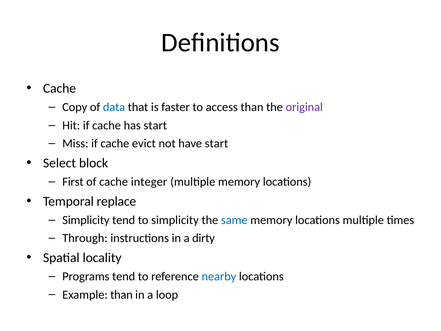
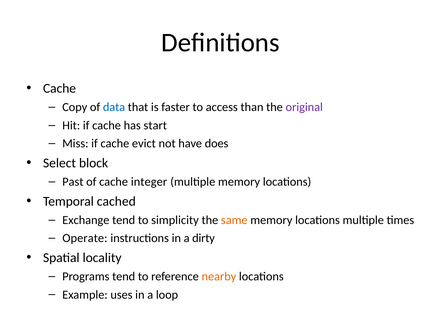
have start: start -> does (217, 143)
First: First -> Past (73, 182)
replace: replace -> cached (116, 201)
Simplicity: Simplicity -> Exchange (86, 220)
same colour: blue -> orange (234, 220)
Through: Through -> Operate (85, 238)
nearby colour: blue -> orange (219, 276)
Example than: than -> uses (121, 294)
